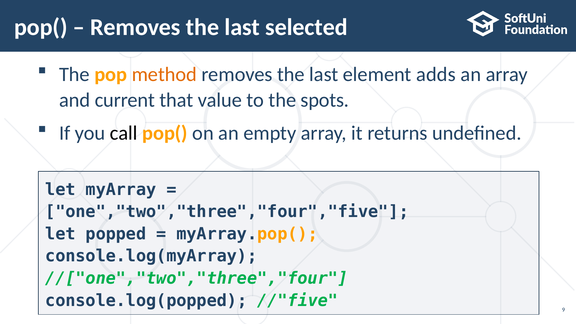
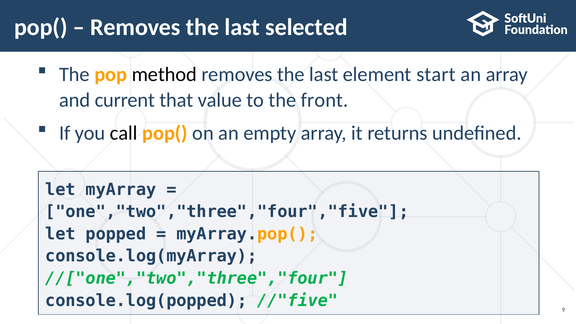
method colour: orange -> black (164, 74)
adds: adds -> start (436, 74)
spots: spots -> front (325, 100)
